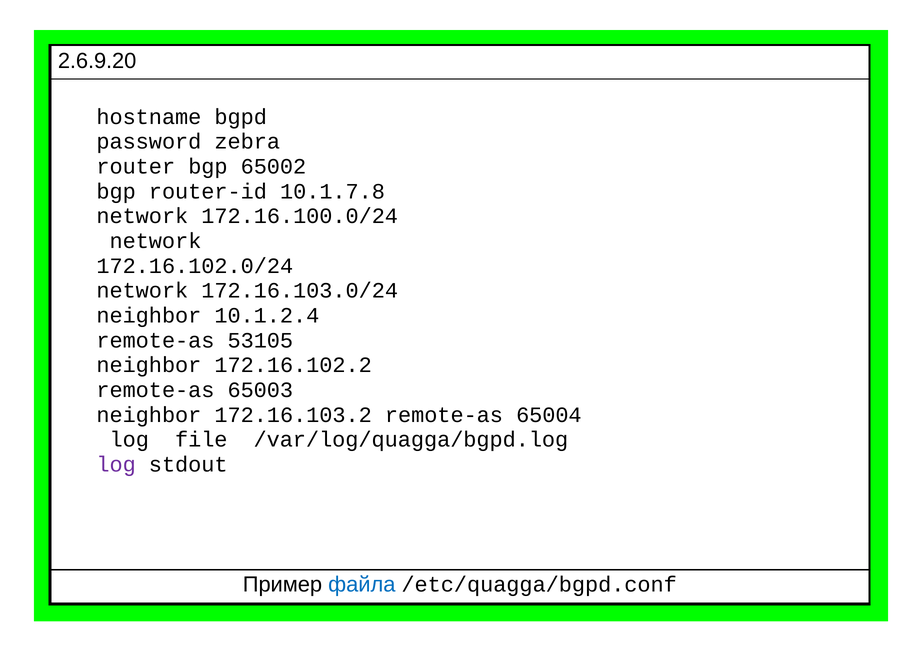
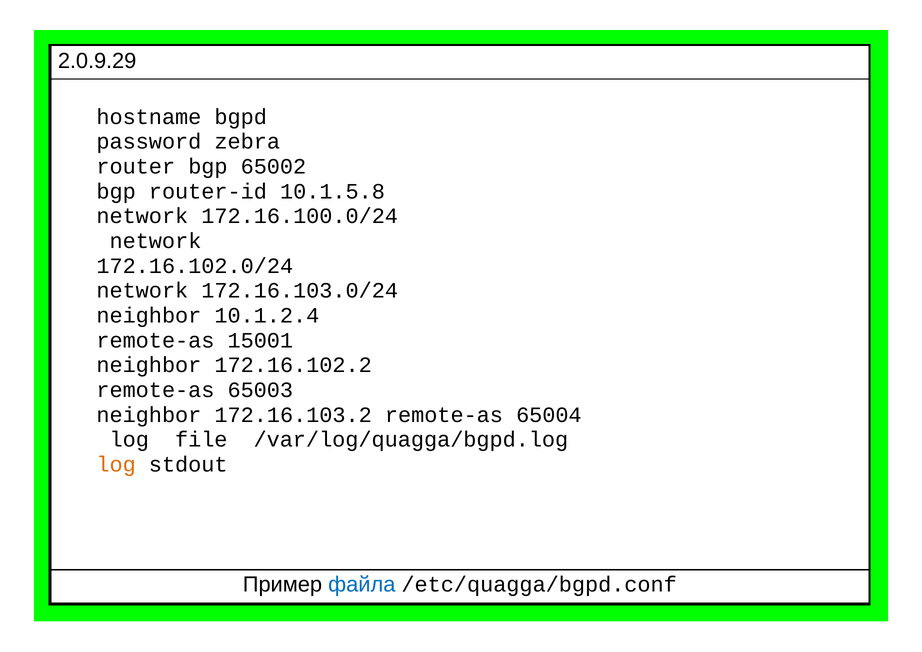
2.6.9.20: 2.6.9.20 -> 2.0.9.29 (97, 61)
10.1.7.8: 10.1.7.8 -> 10.1.5.8 (333, 191)
53105: 53105 -> 15001 (260, 340)
log colour: purple -> orange (116, 465)
